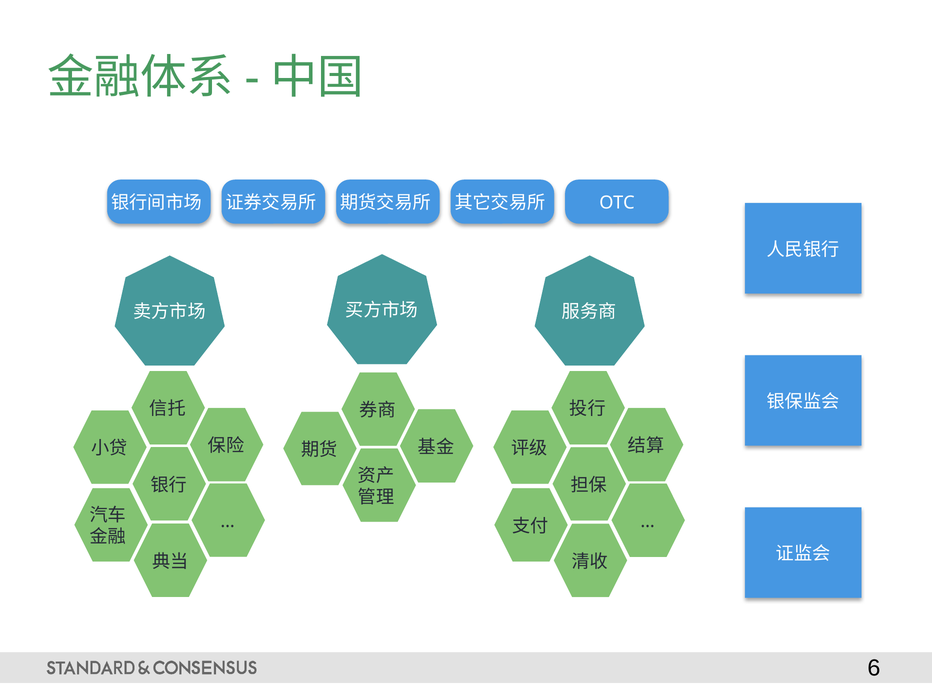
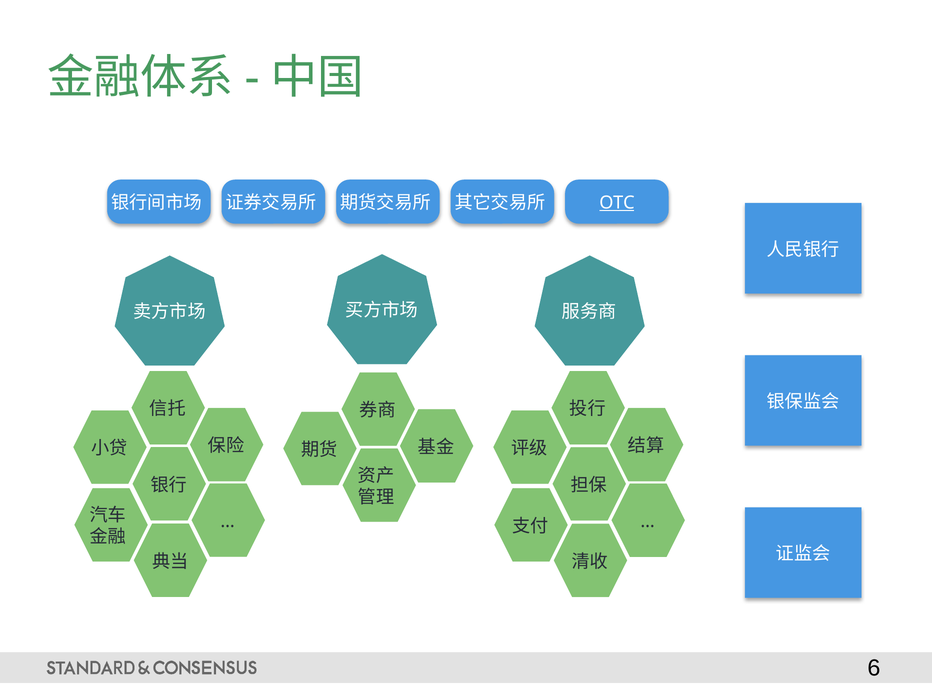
OTC underline: none -> present (617, 203)
